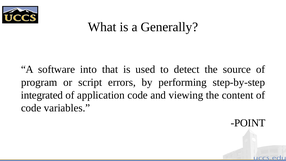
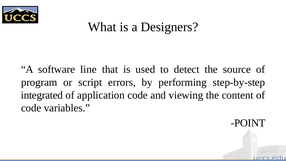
Generally: Generally -> Designers (169, 27)
into: into -> line (88, 69)
